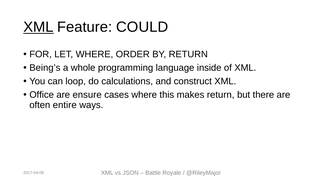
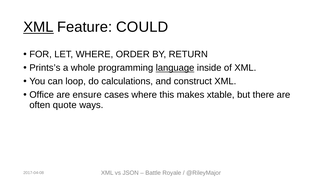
Being’s: Being’s -> Prints’s (45, 68)
language underline: none -> present (175, 68)
makes return: return -> xtable (221, 95)
entire: entire -> quote (65, 105)
